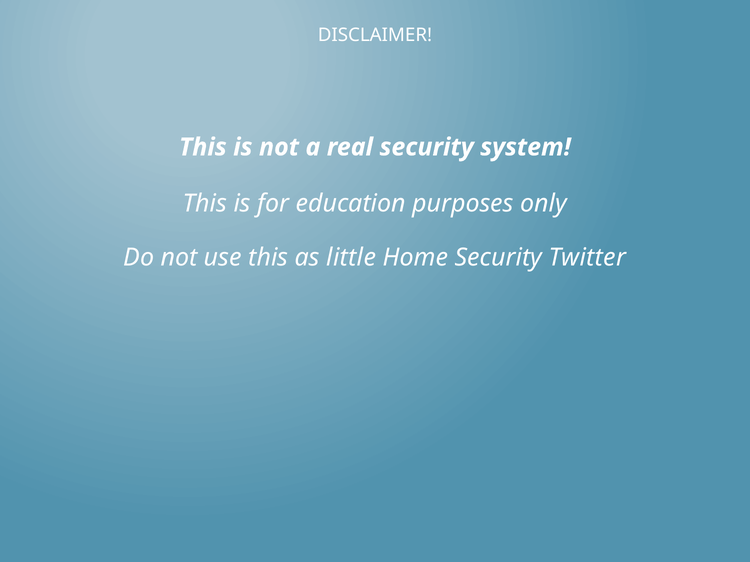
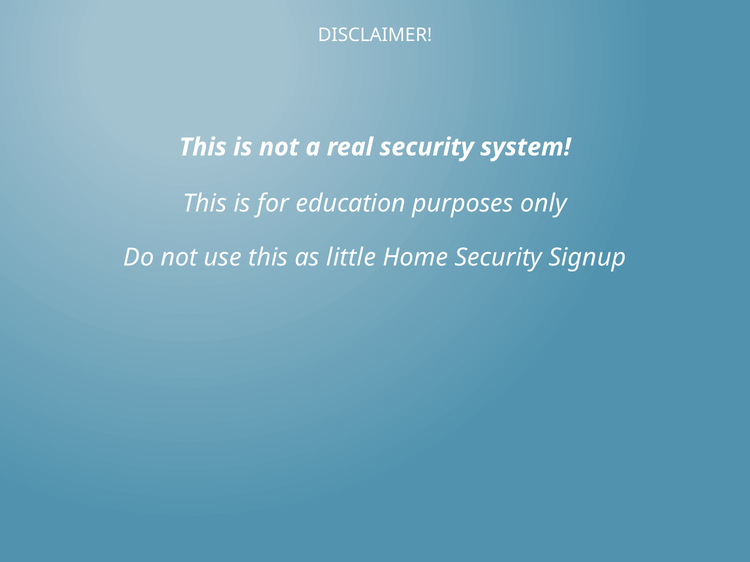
Twitter: Twitter -> Signup (587, 258)
